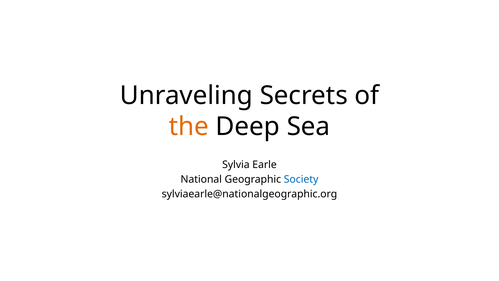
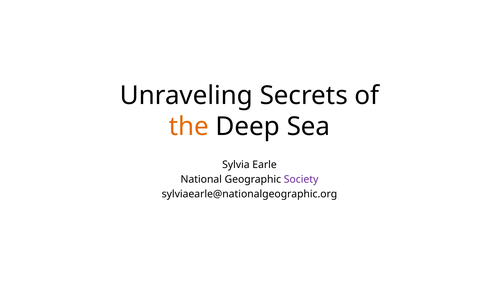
Society colour: blue -> purple (301, 179)
